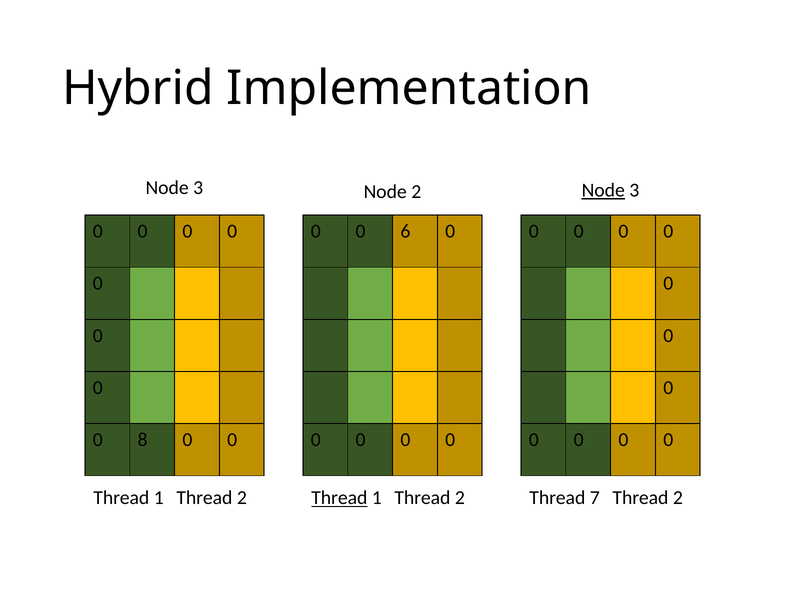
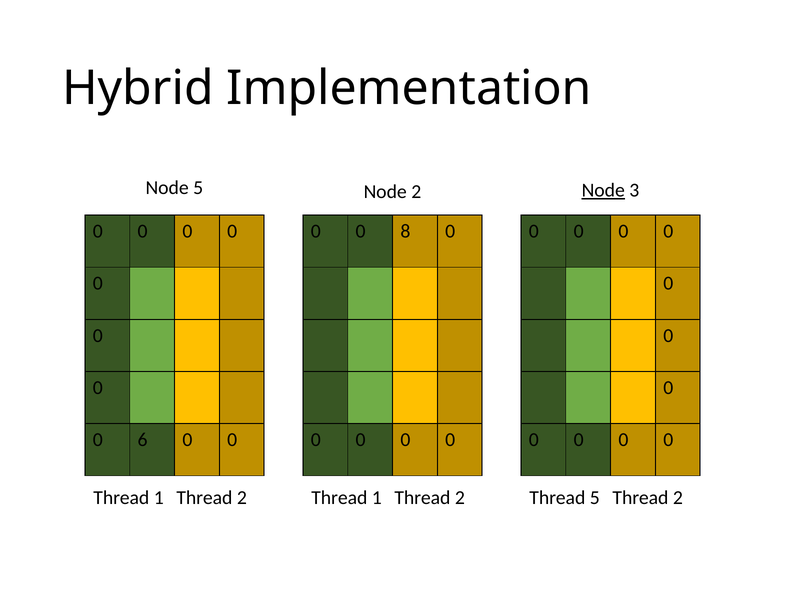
3: 3 -> 5 (198, 188)
6: 6 -> 8 (405, 231)
8: 8 -> 6 (143, 440)
Thread underline: present -> none (339, 498)
Thread 7: 7 -> 5 (595, 498)
